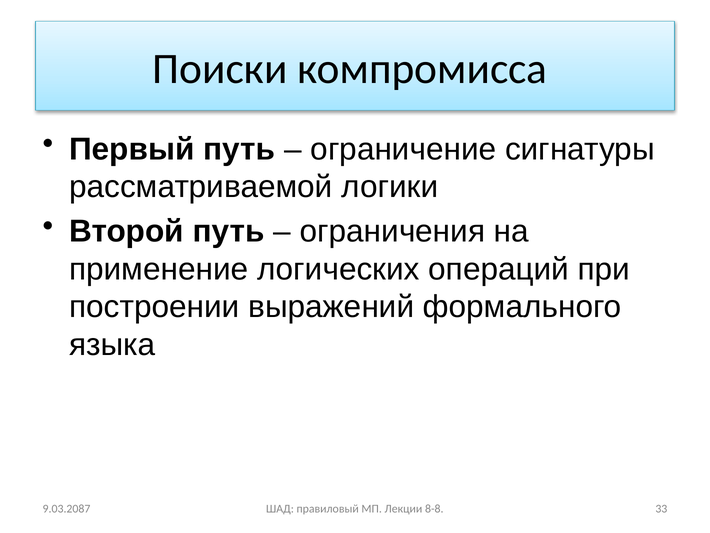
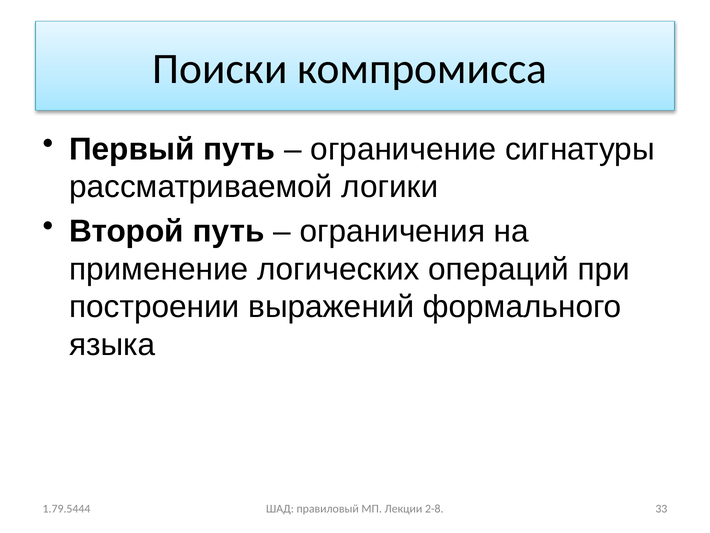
8-8: 8-8 -> 2-8 (434, 508)
9.03.2087: 9.03.2087 -> 1.79.5444 (66, 509)
